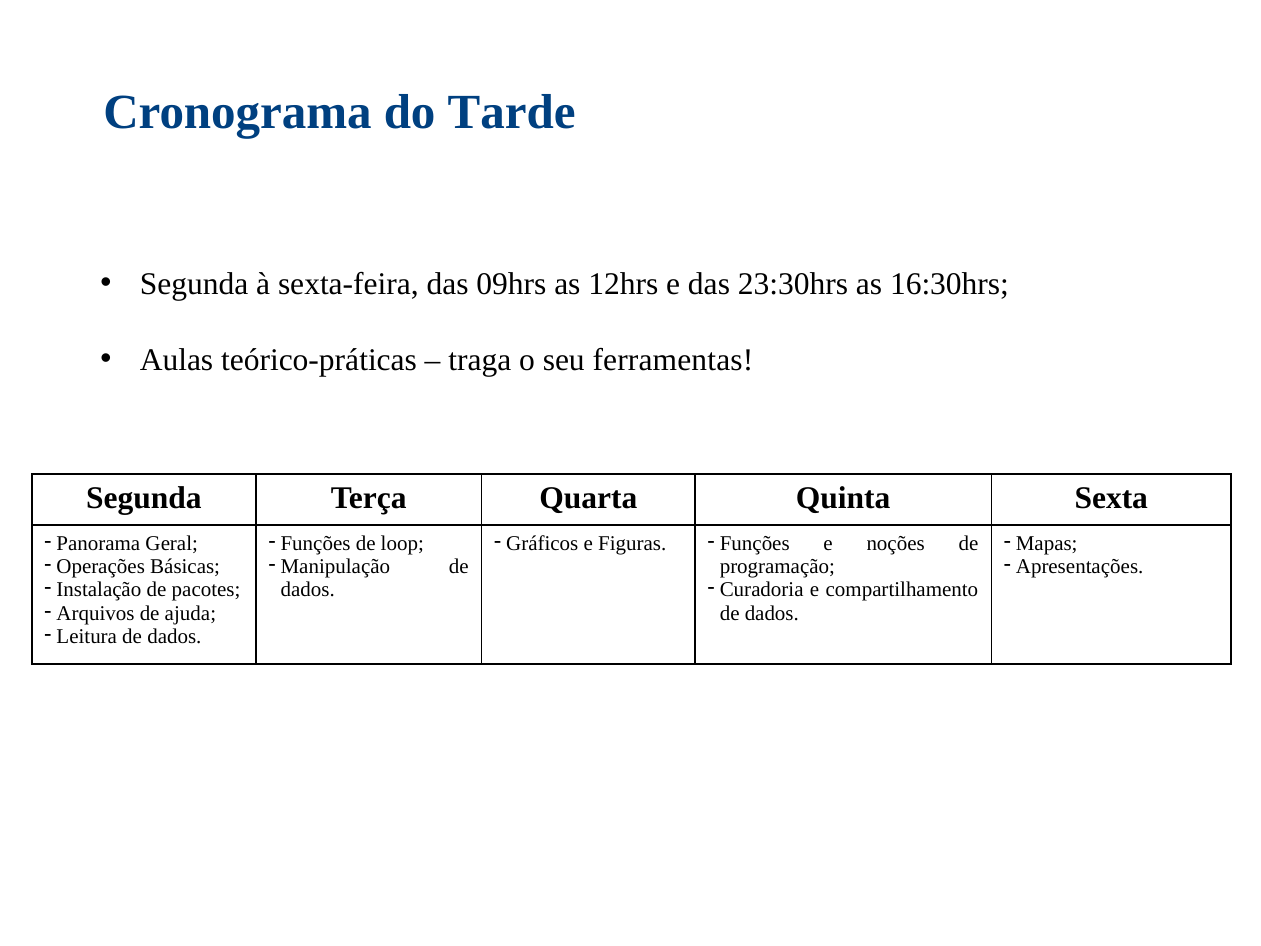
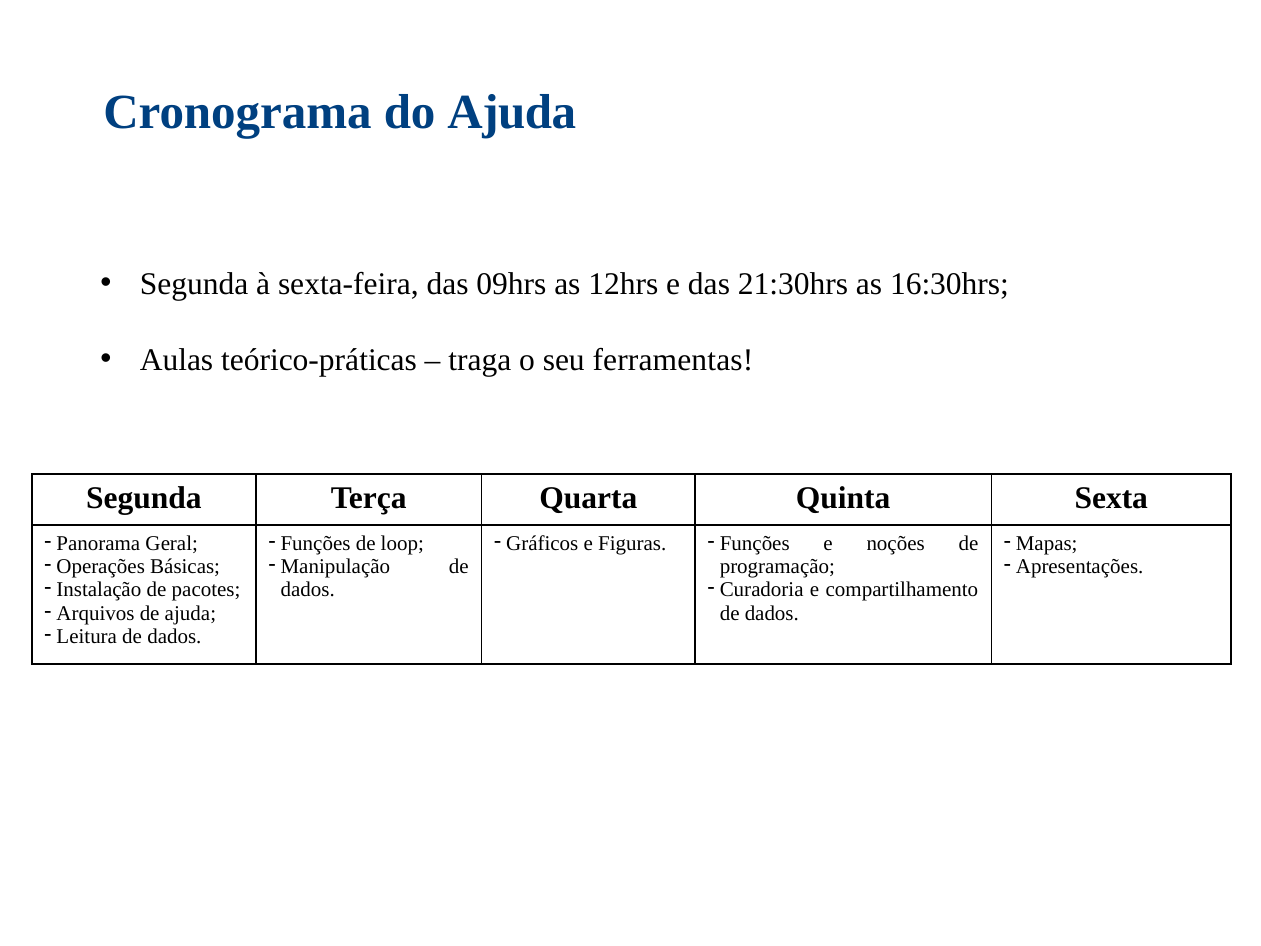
do Tarde: Tarde -> Ajuda (512, 112)
23:30hrs: 23:30hrs -> 21:30hrs (793, 284)
